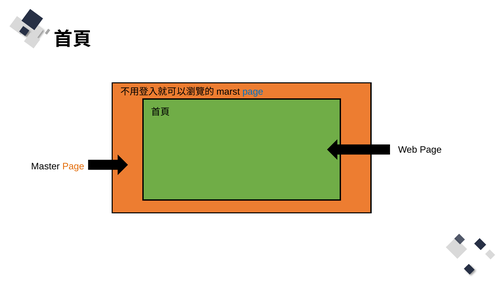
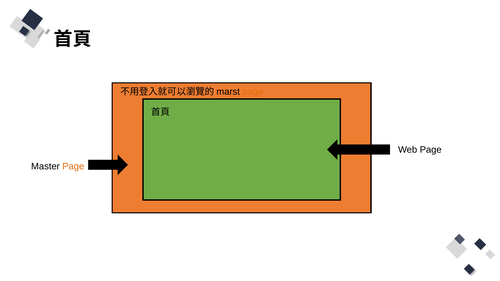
page colour: blue -> orange (253, 92)
